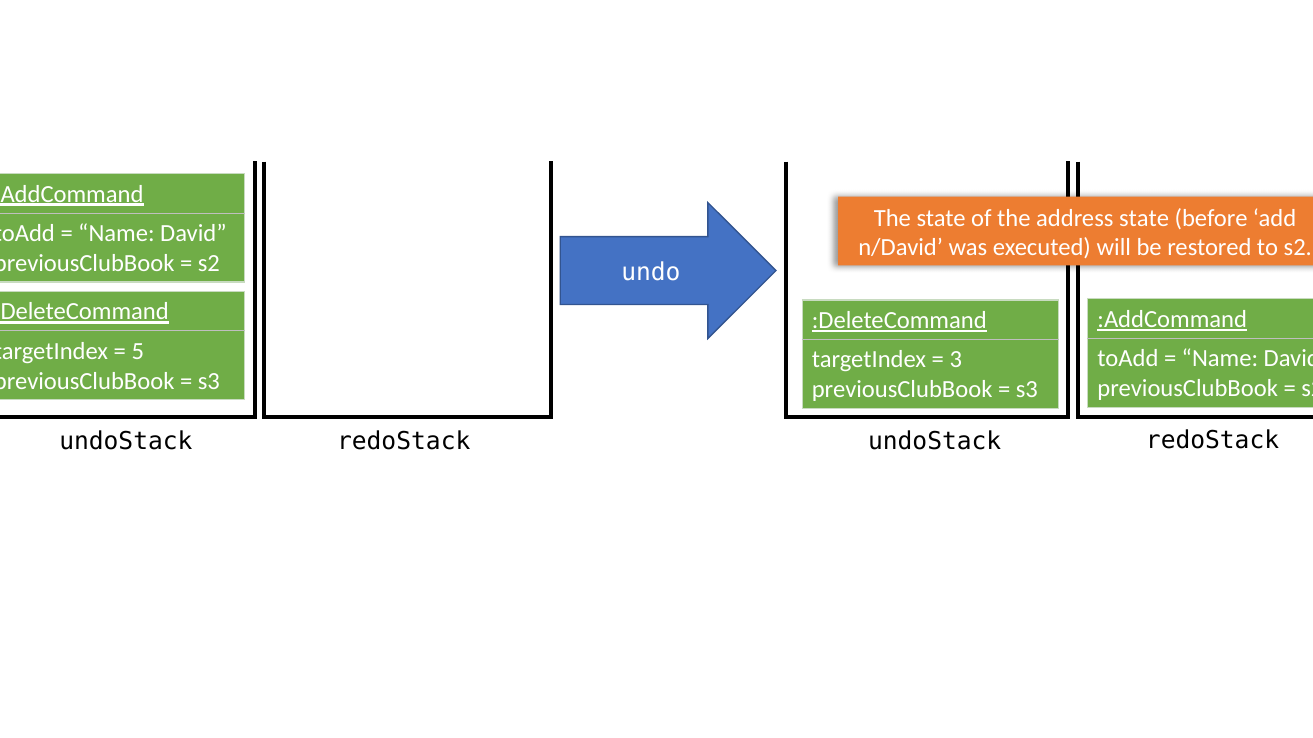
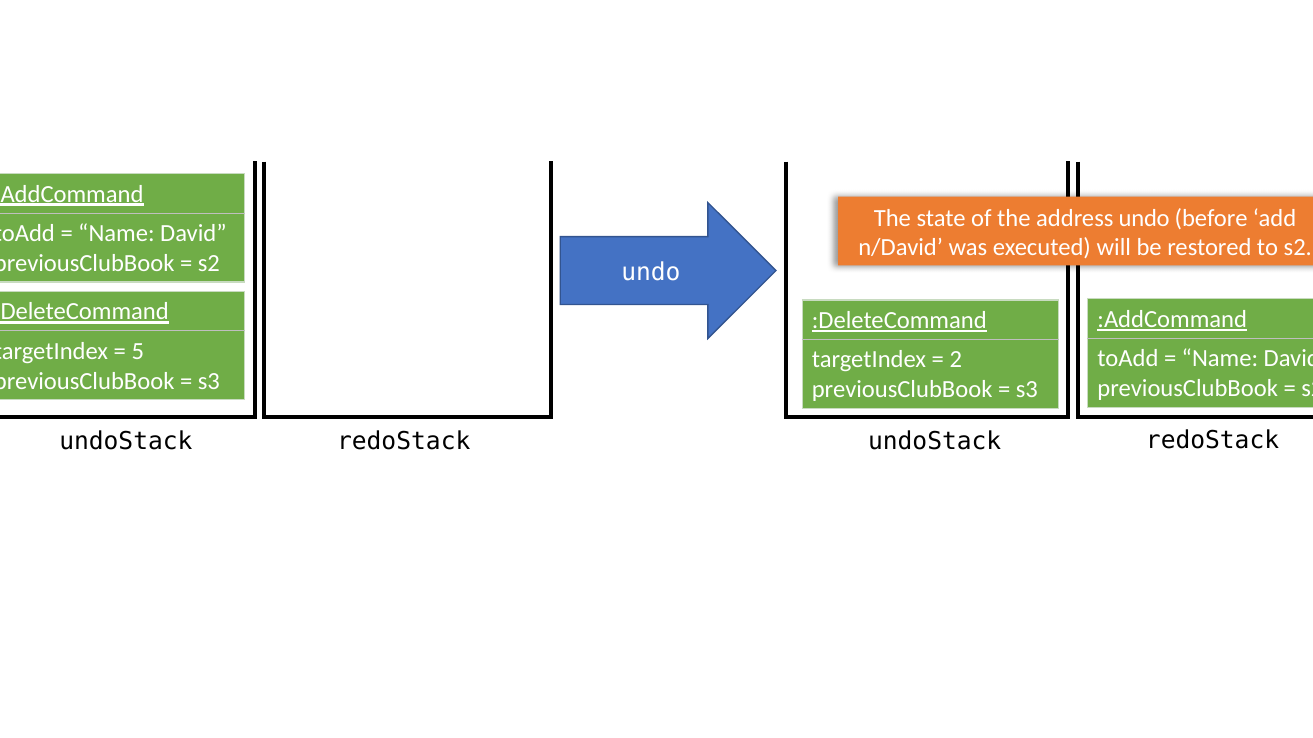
address state: state -> undo (1144, 218)
3: 3 -> 2 (956, 360)
